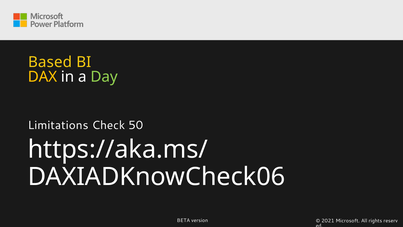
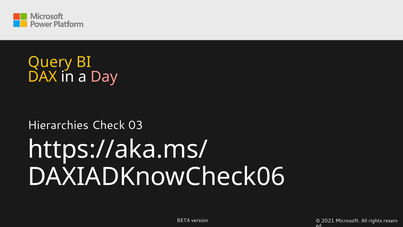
Based: Based -> Query (50, 62)
Day colour: light green -> pink (104, 77)
Limitations: Limitations -> Hierarchies (58, 125)
50: 50 -> 03 (136, 125)
